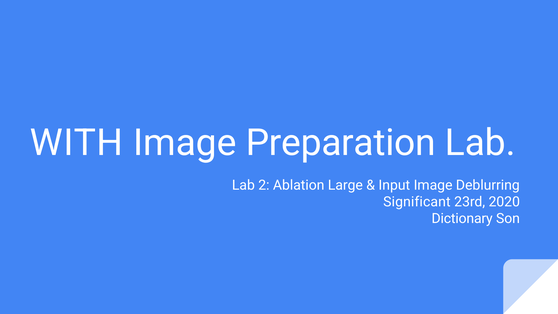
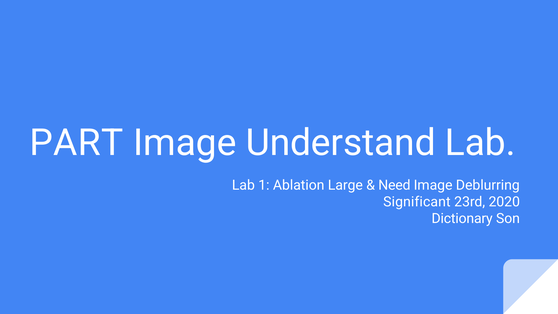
WITH: WITH -> PART (76, 143)
Preparation: Preparation -> Understand (341, 143)
2: 2 -> 1 (264, 185)
Input: Input -> Need (394, 185)
